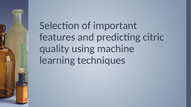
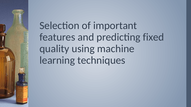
citric: citric -> fixed (153, 37)
